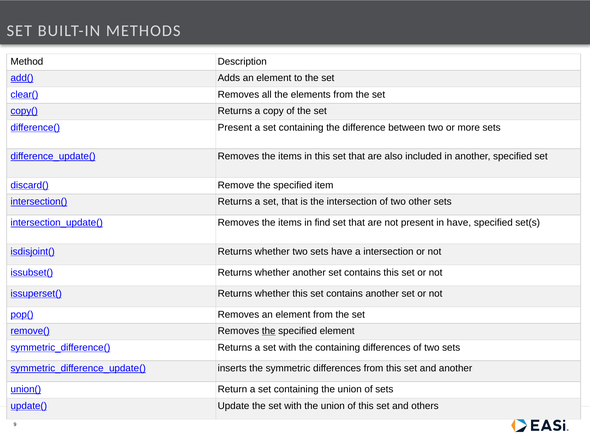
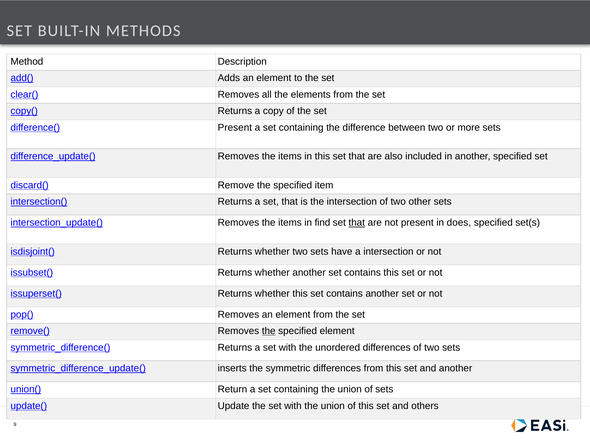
that underline: none -> present (357, 223)
in have: have -> does (459, 223)
the containing: containing -> unordered (338, 348)
